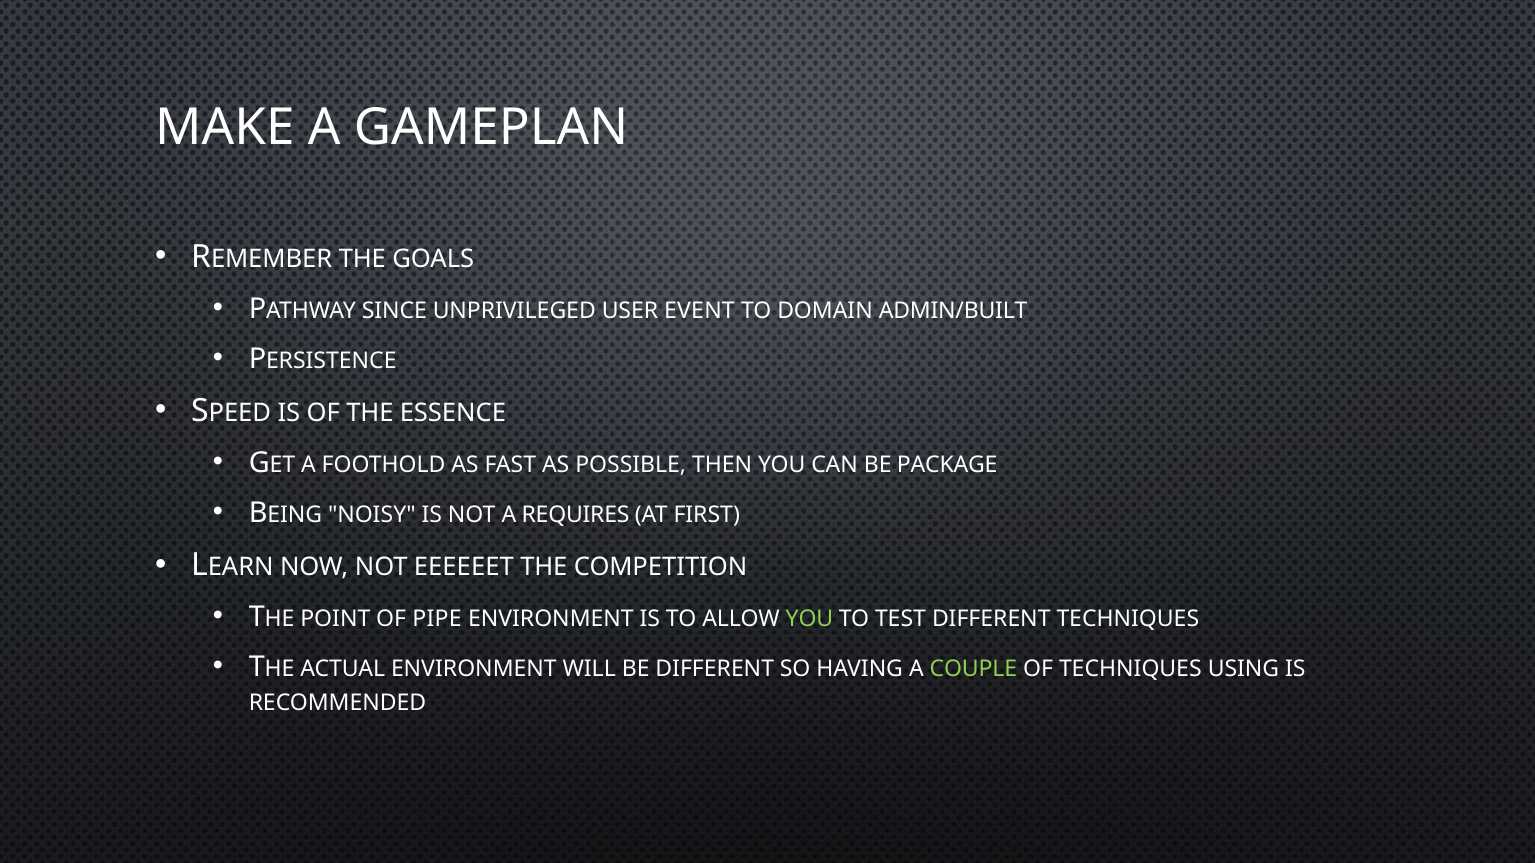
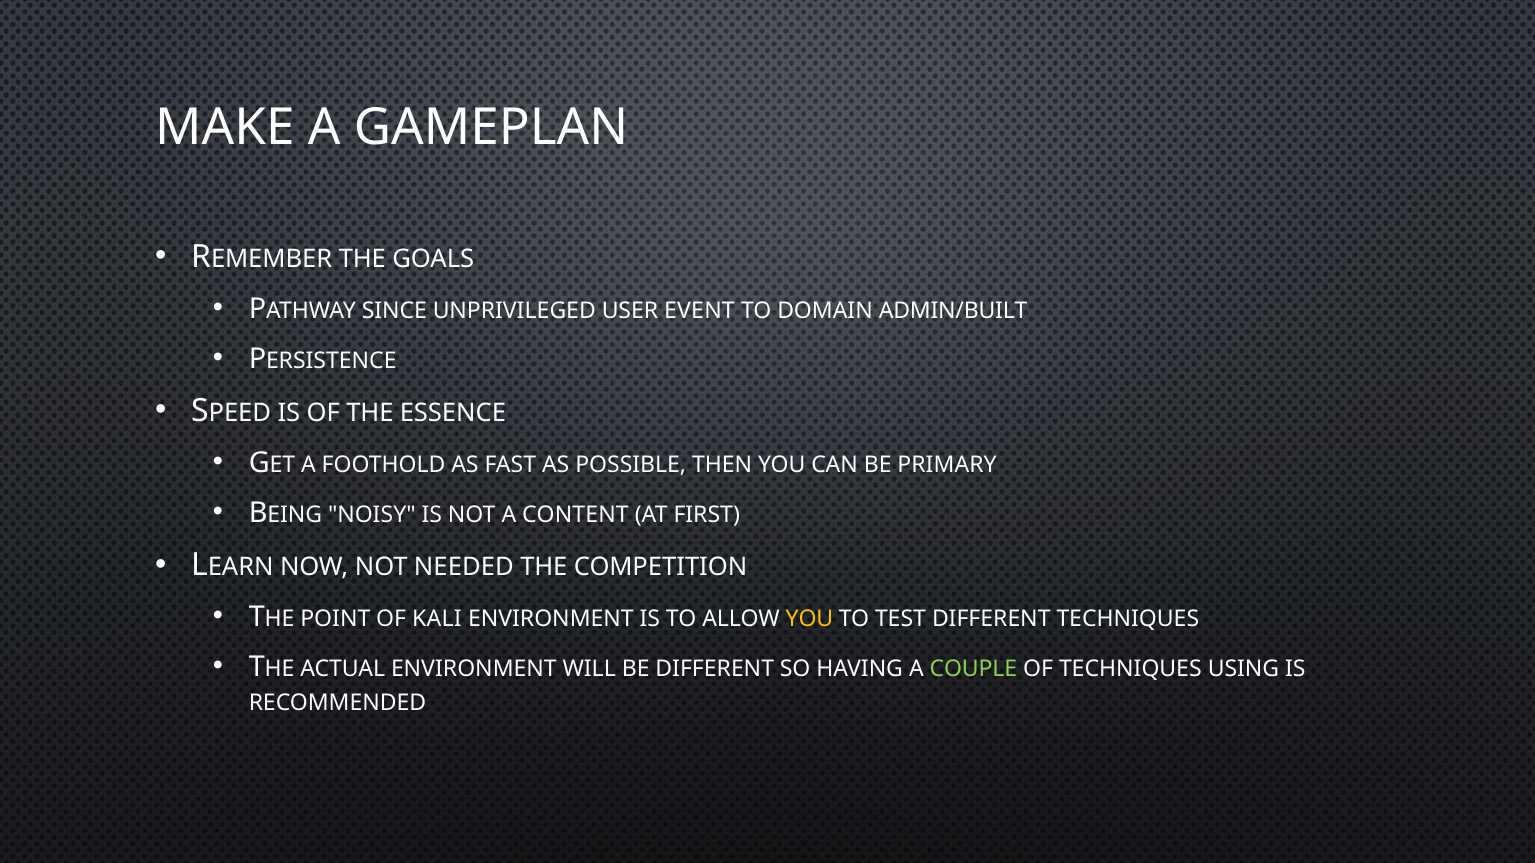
PACKAGE: PACKAGE -> PRIMARY (947, 465)
REQUIRES: REQUIRES -> CONTENT (575, 515)
EEEEEET: EEEEEET -> NEEDED (464, 568)
PIPE: PIPE -> KALI (437, 619)
YOU colour: light green -> yellow (809, 619)
